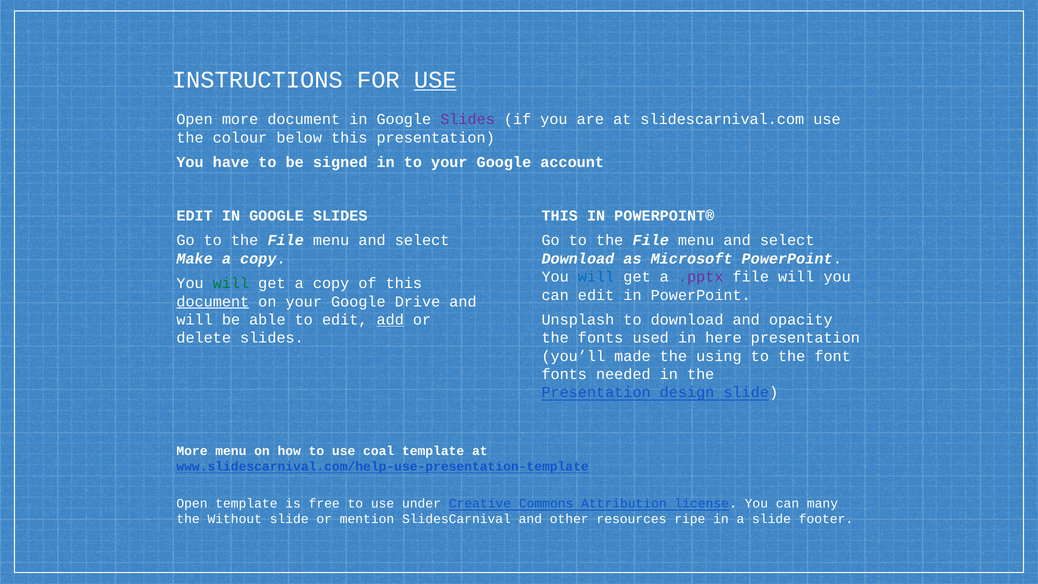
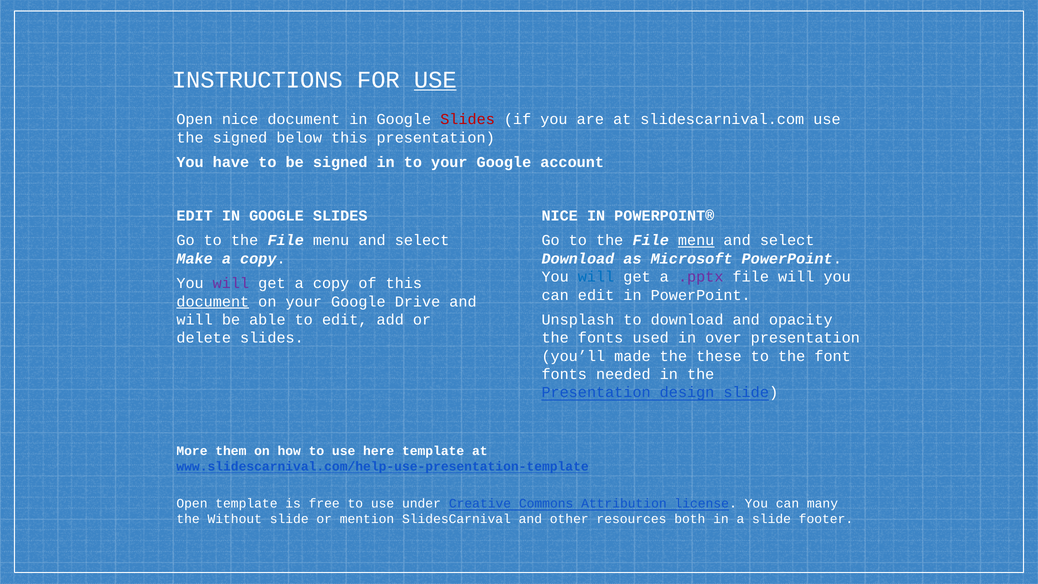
Open more: more -> nice (240, 119)
Slides colour: purple -> red (468, 119)
the colour: colour -> signed (240, 138)
THIS: THIS -> NICE (560, 216)
menu underline: none -> present (696, 240)
will colour: green -> purple (231, 283)
add underline: present -> none (390, 320)
here: here -> over (723, 338)
using: using -> these (719, 356)
More menu: menu -> them (231, 451)
coal: coal -> here (379, 451)
ripe: ripe -> both (690, 519)
